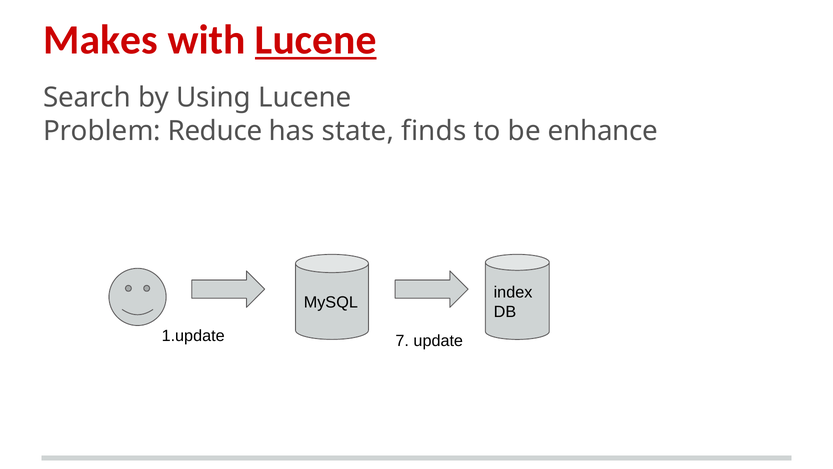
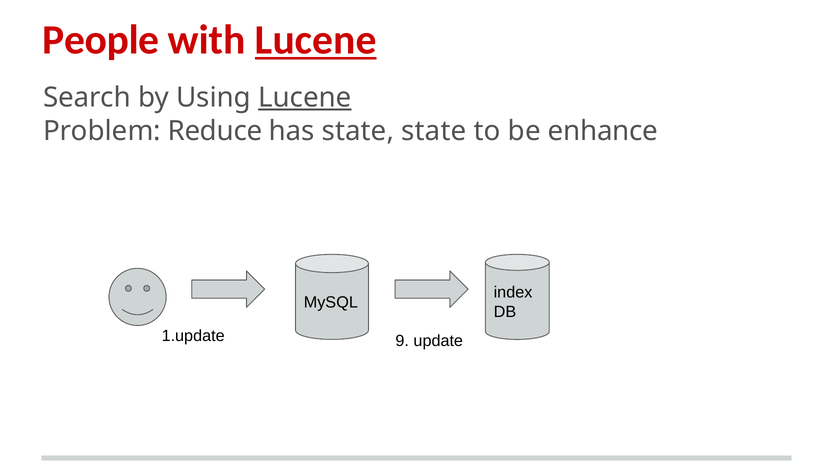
Makes: Makes -> People (101, 40)
Lucene underline: none -> present (305, 97)
state finds: finds -> state (434, 131)
7: 7 -> 9 (402, 341)
